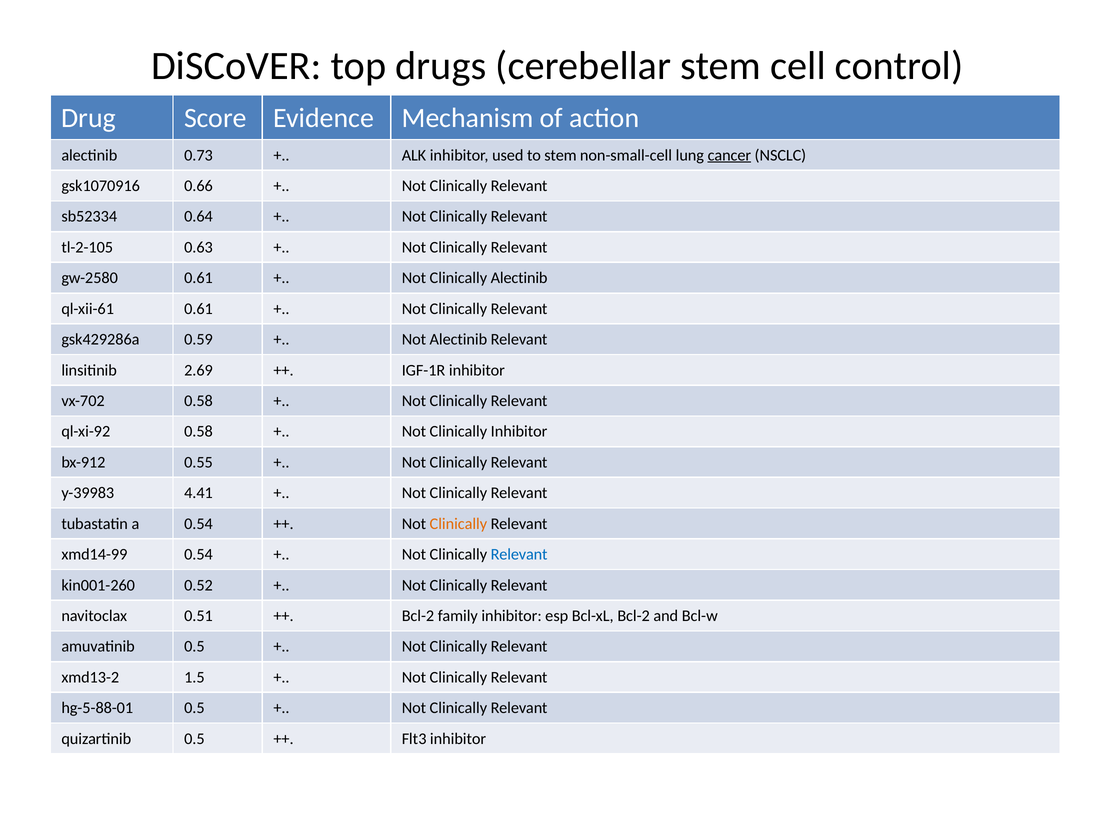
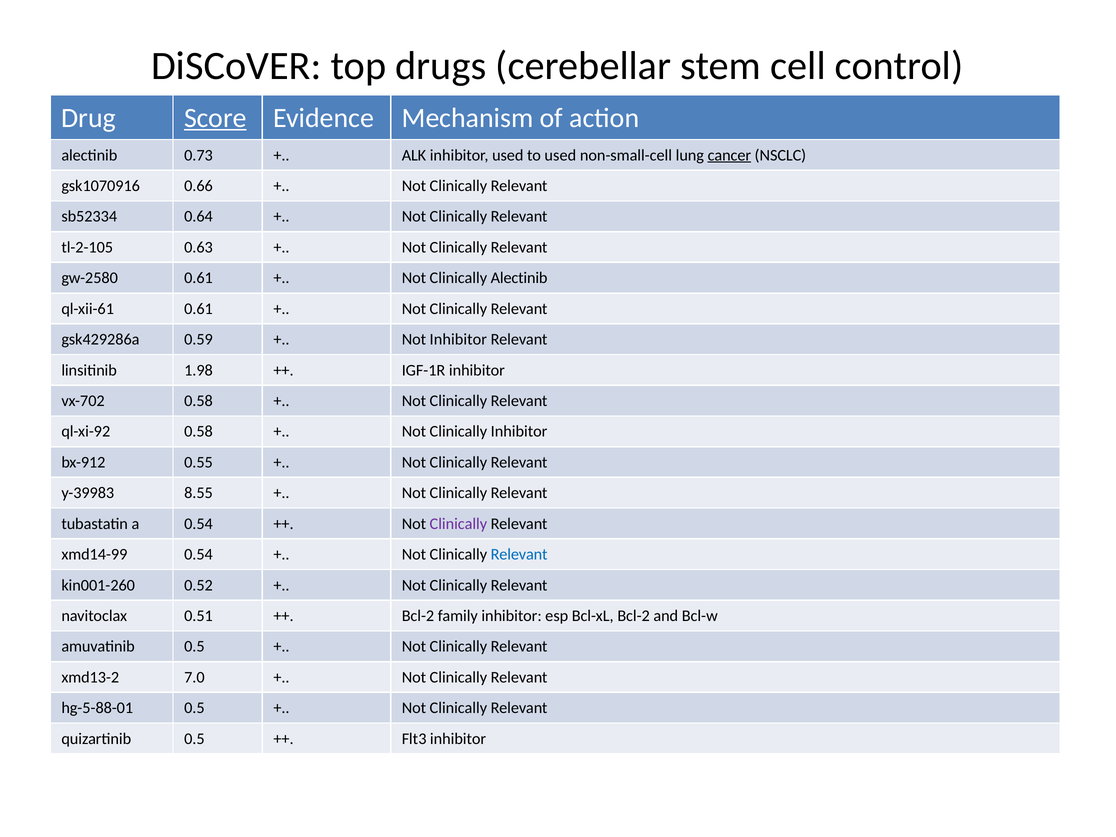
Score underline: none -> present (215, 118)
to stem: stem -> used (560, 155)
Not Alectinib: Alectinib -> Inhibitor (458, 339)
2.69: 2.69 -> 1.98 (198, 370)
4.41: 4.41 -> 8.55 (198, 493)
Clinically colour: orange -> purple (458, 524)
1.5: 1.5 -> 7.0 (194, 677)
